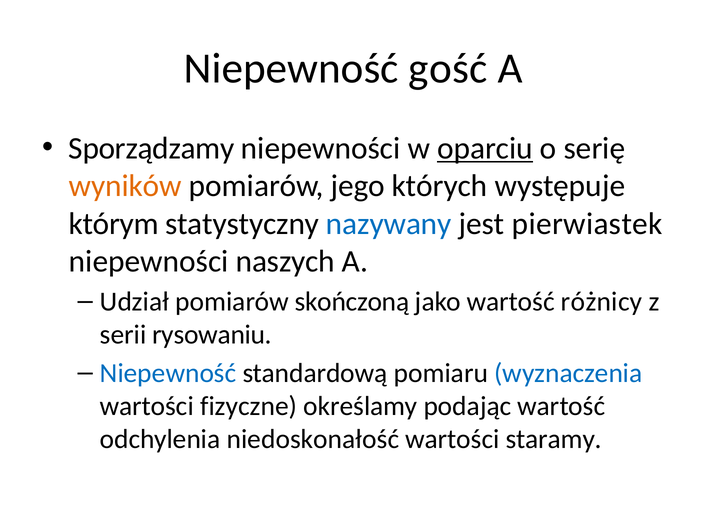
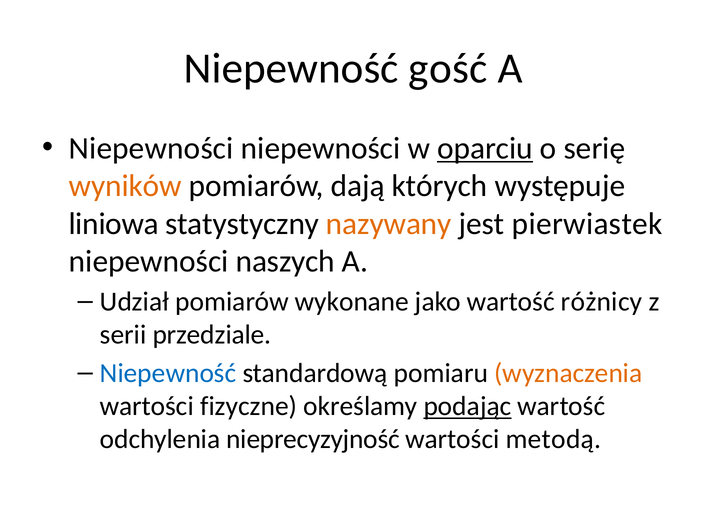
Sporządzamy: Sporządzamy -> Niepewności (151, 148)
jego: jego -> dają (358, 186)
którym: którym -> liniowa (114, 224)
nazywany colour: blue -> orange (389, 224)
skończoną: skończoną -> wykonane (352, 302)
rysowaniu: rysowaniu -> przedziale (212, 335)
wyznaczenia colour: blue -> orange (568, 374)
podając underline: none -> present (467, 407)
niedoskonałość: niedoskonałość -> nieprecyzyjność (313, 440)
staramy: staramy -> metodą (554, 440)
